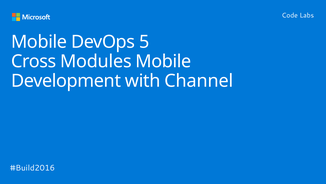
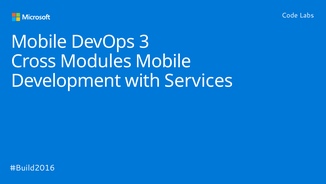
5: 5 -> 3 (144, 42)
Channel: Channel -> Services (199, 81)
